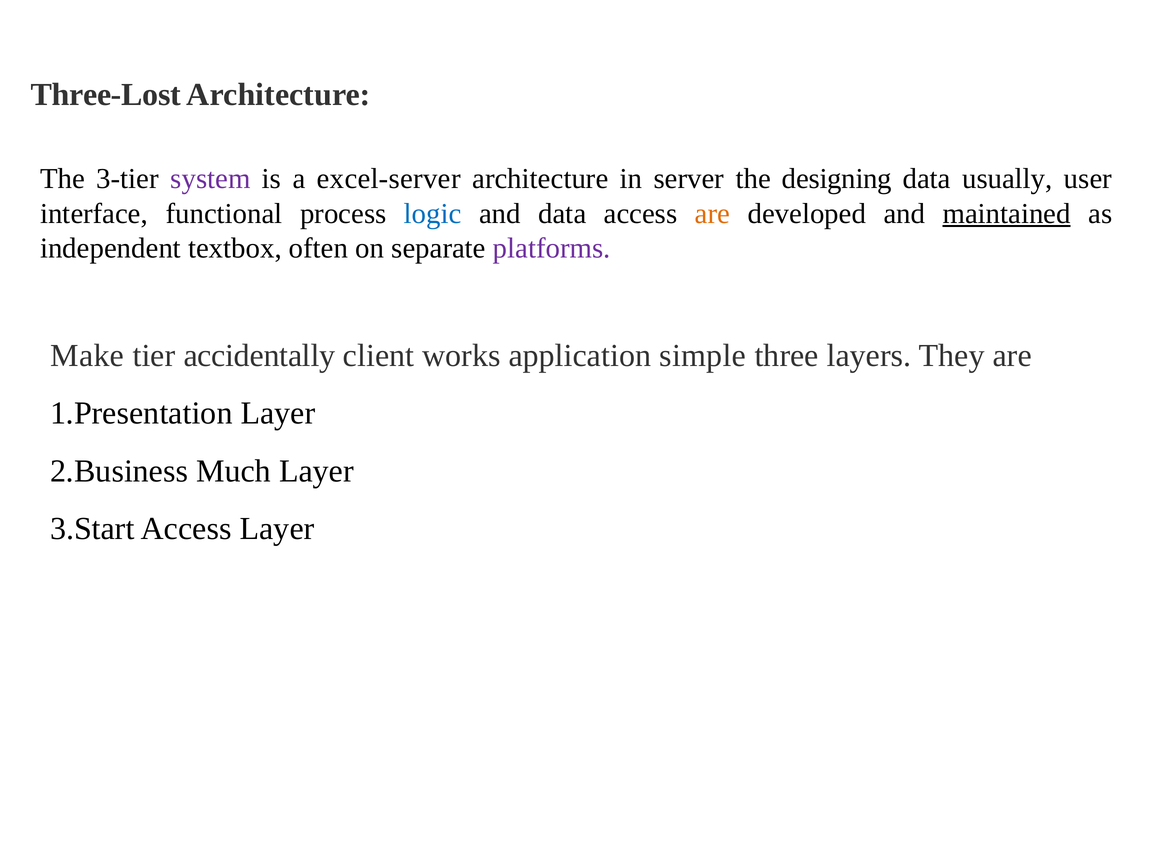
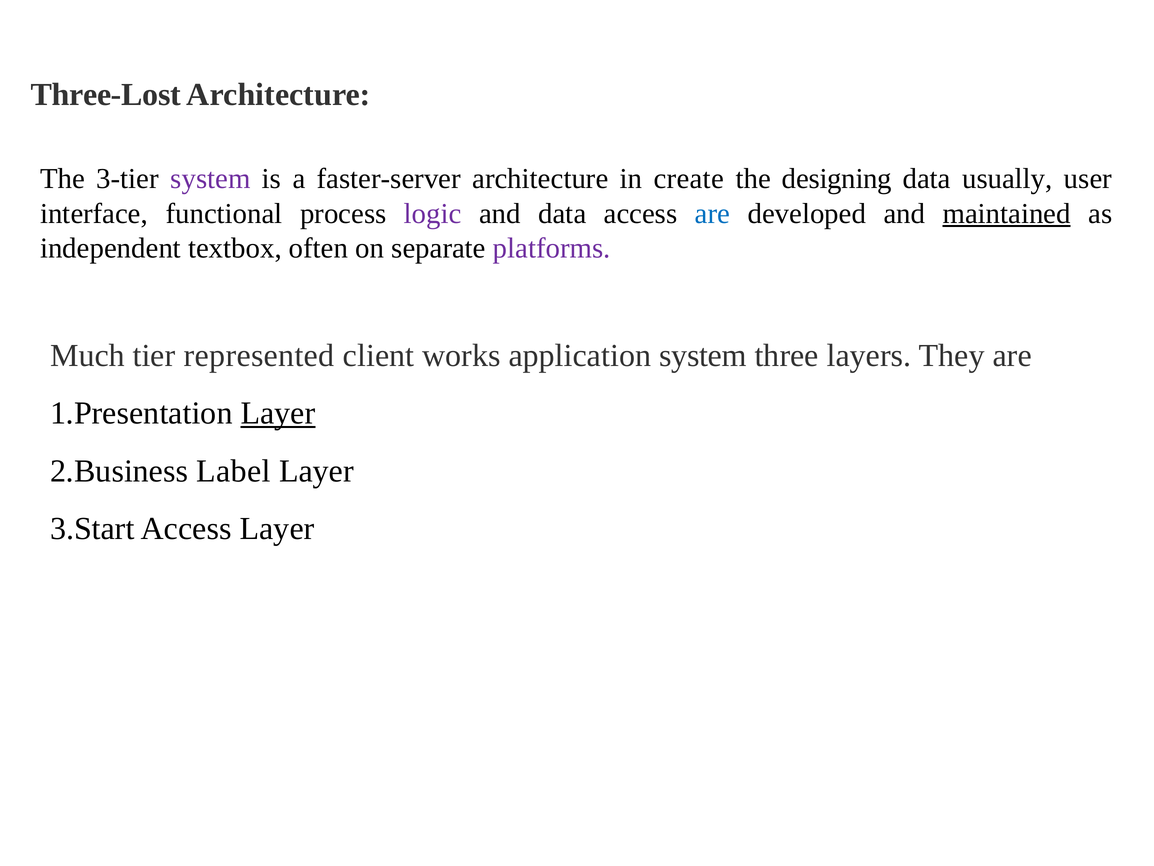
excel-server: excel-server -> faster-server (389, 179)
server: server -> create (689, 179)
logic colour: blue -> purple (433, 213)
are colour: orange -> blue (712, 213)
Make: Make -> Much (87, 355)
accidentally: accidentally -> represented (259, 355)
application simple: simple -> system (703, 355)
Layer underline: none -> present (278, 413)
Much: Much -> Label (233, 471)
